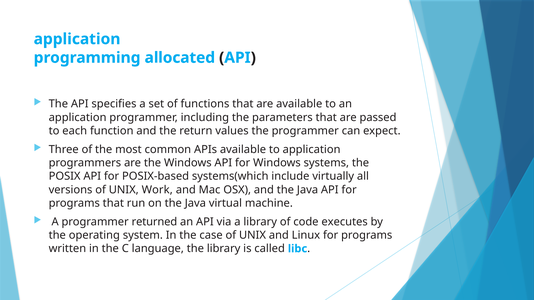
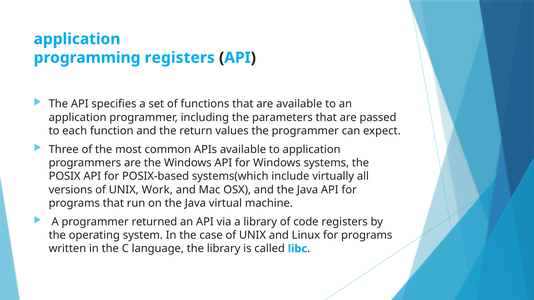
programming allocated: allocated -> registers (180, 58)
code executes: executes -> registers (345, 222)
